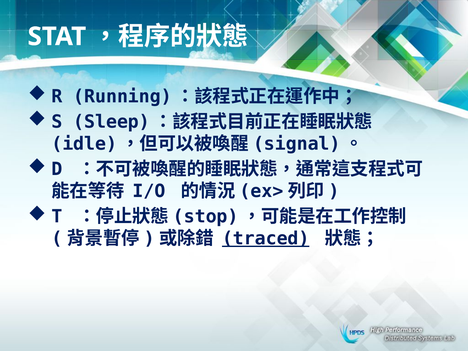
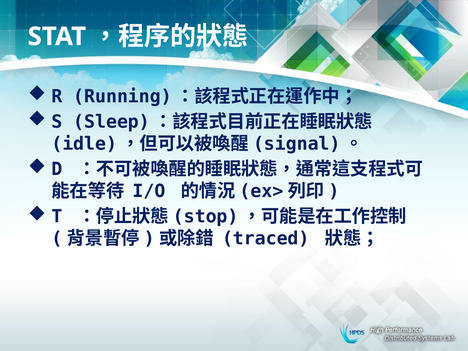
traced underline: present -> none (266, 238)
